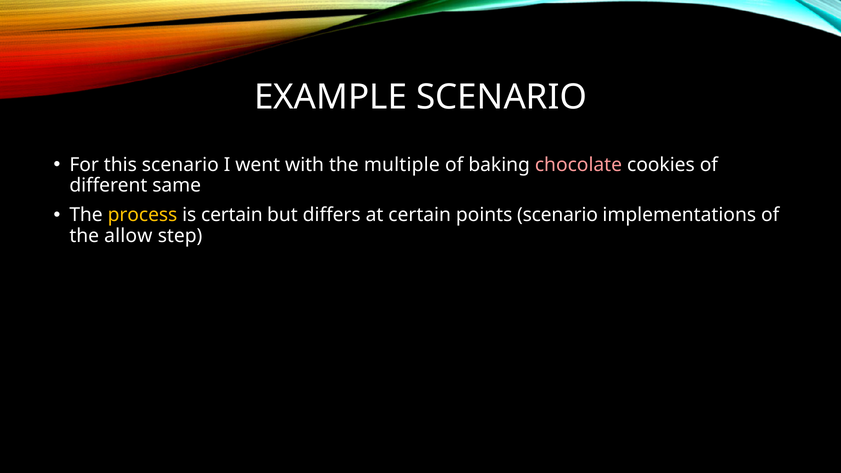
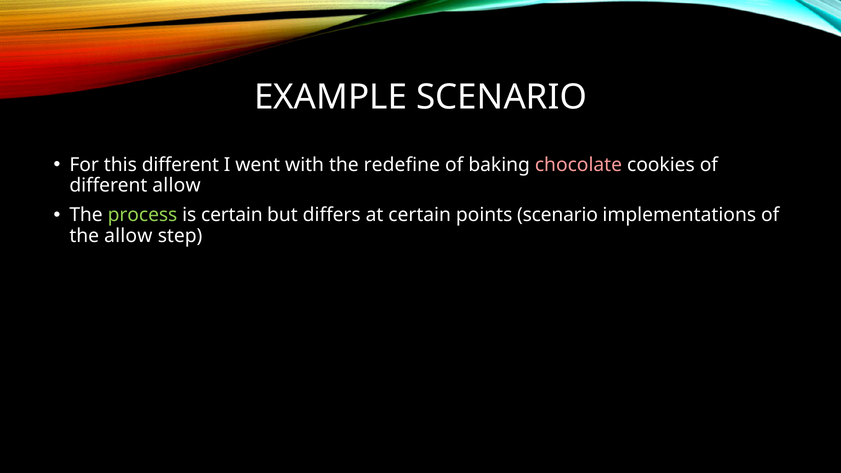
this scenario: scenario -> different (180, 165)
multiple: multiple -> redefine (402, 165)
different same: same -> allow (177, 186)
process colour: yellow -> light green (143, 215)
